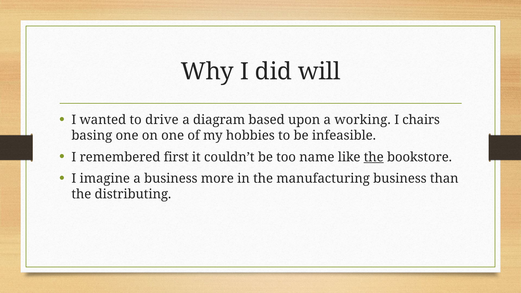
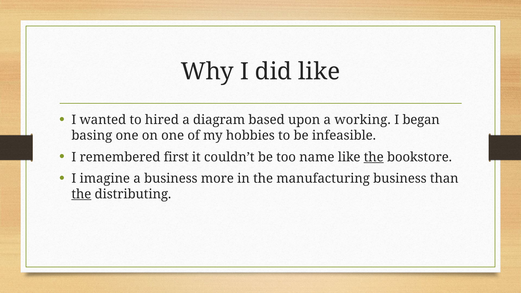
did will: will -> like (319, 71)
drive: drive -> hired (162, 120)
chairs: chairs -> began (421, 120)
the underline: none -> present (81, 194)
